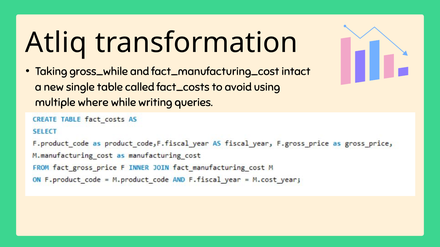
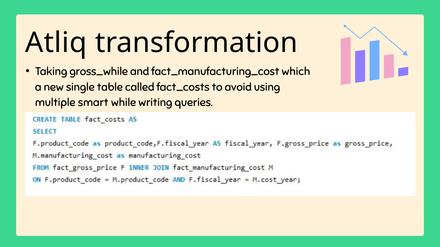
intact: intact -> which (296, 72)
where: where -> smart (93, 103)
